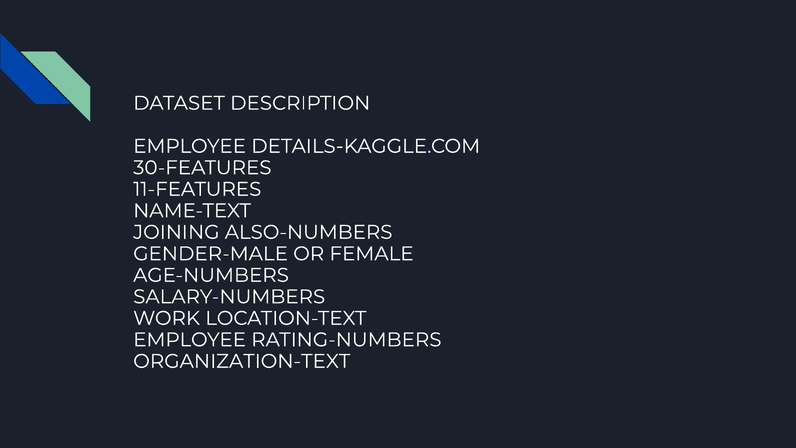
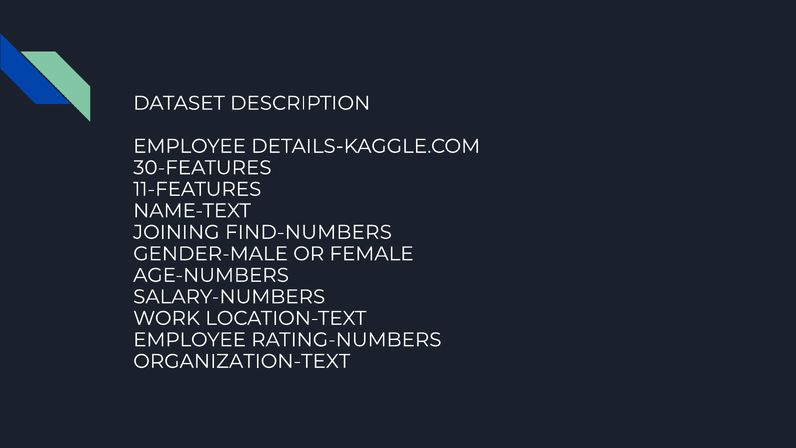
ALSO-NUMBERS: ALSO-NUMBERS -> FIND-NUMBERS (308, 232)
